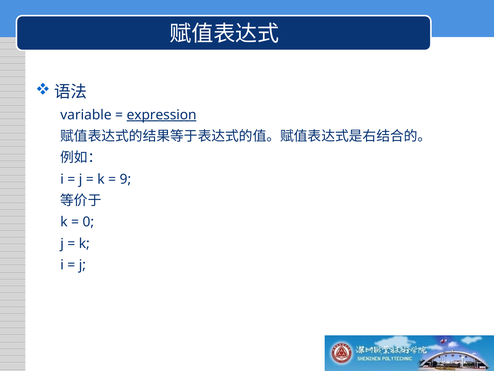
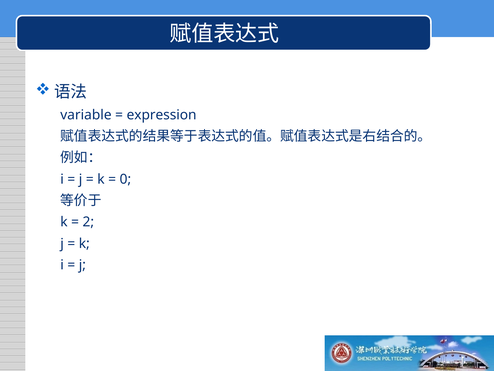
expression underline: present -> none (162, 115)
9: 9 -> 0 (125, 179)
0: 0 -> 2 (88, 222)
